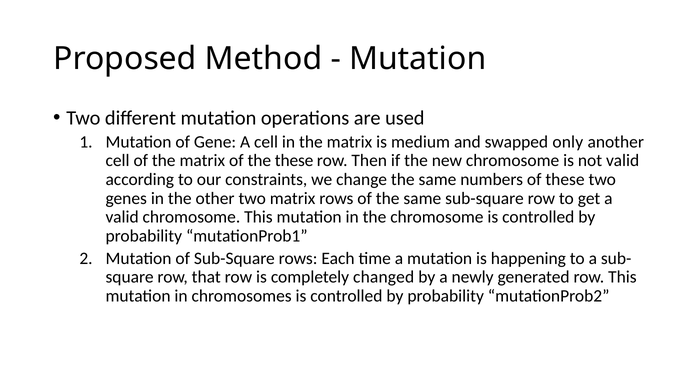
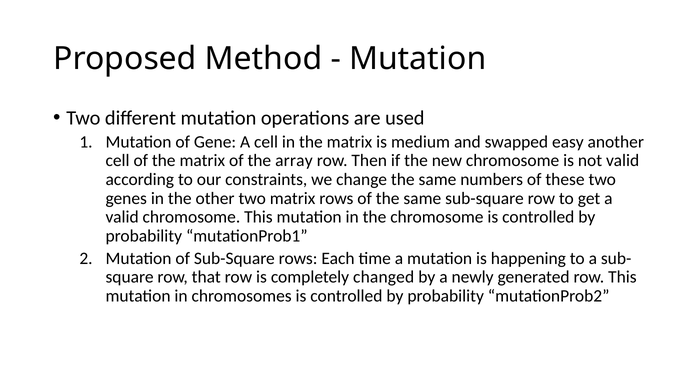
only: only -> easy (568, 142)
the these: these -> array (294, 161)
